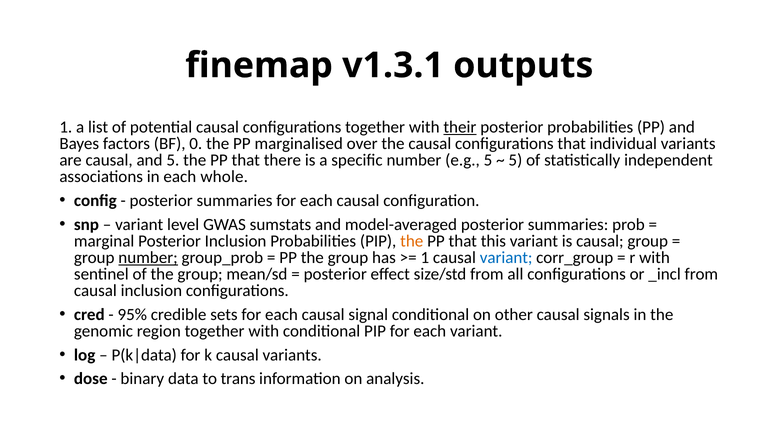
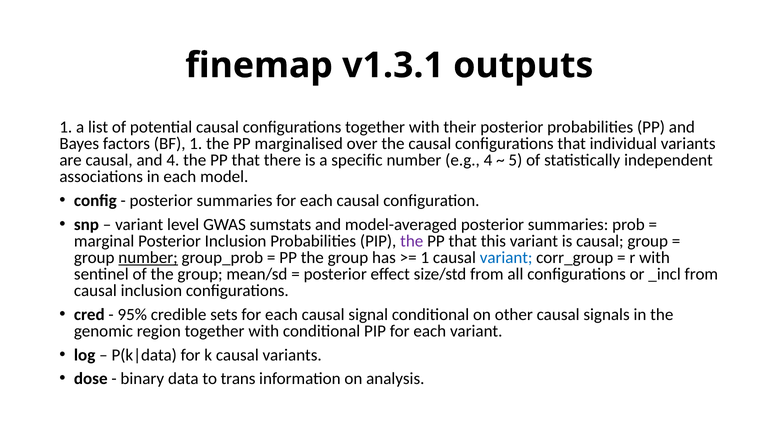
their underline: present -> none (460, 127)
BF 0: 0 -> 1 (196, 144)
and 5: 5 -> 4 (173, 160)
e.g 5: 5 -> 4 (488, 160)
whole: whole -> model (224, 177)
the colour: orange -> purple (412, 241)
